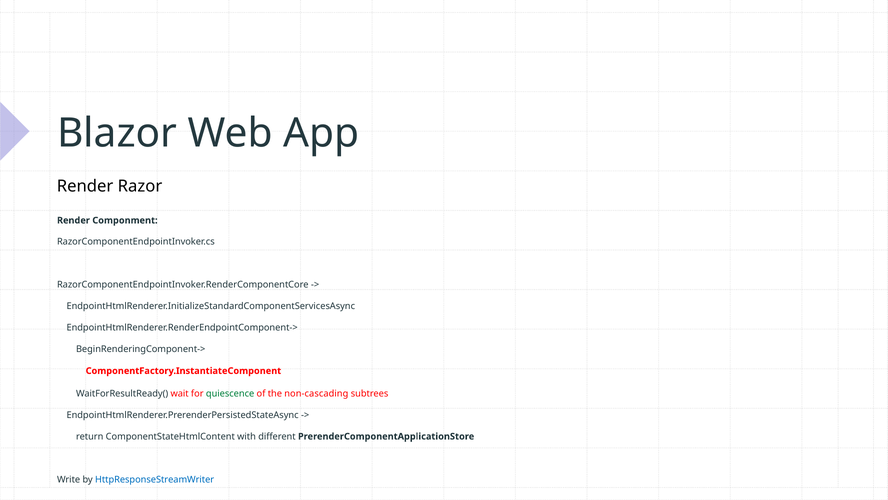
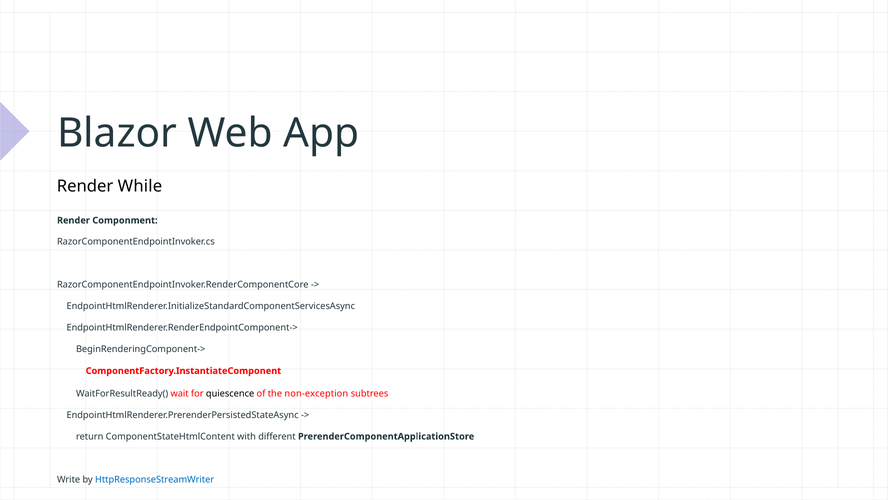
Razor: Razor -> While (140, 186)
quiescence colour: green -> black (230, 393)
non-cascading: non-cascading -> non-exception (316, 393)
